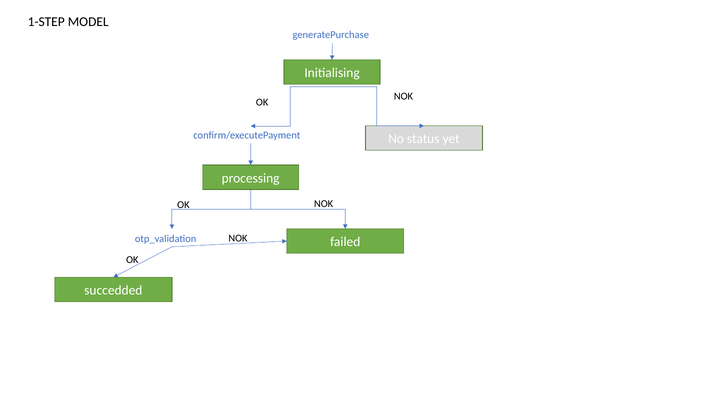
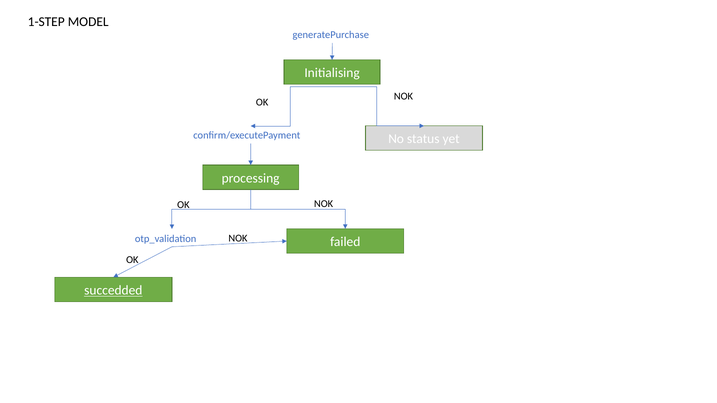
succedded underline: none -> present (113, 291)
